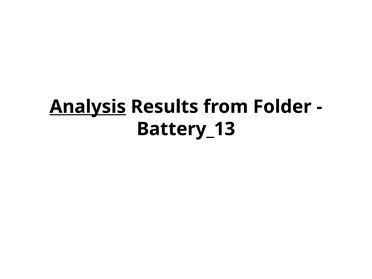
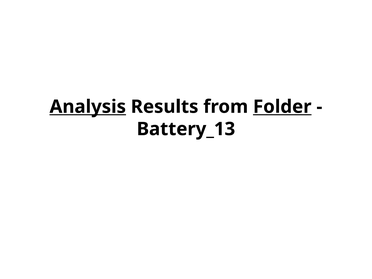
Folder underline: none -> present (282, 107)
